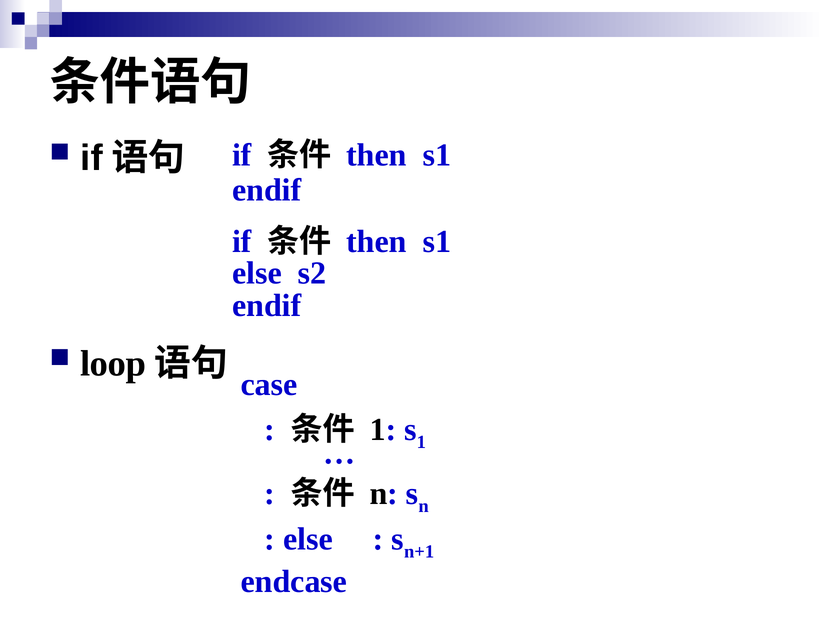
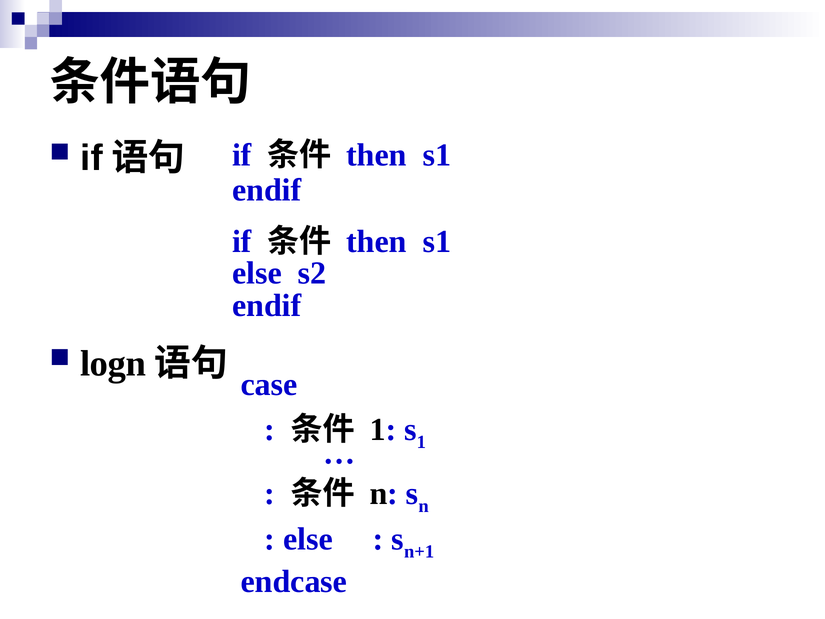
loop: loop -> logn (113, 363)
